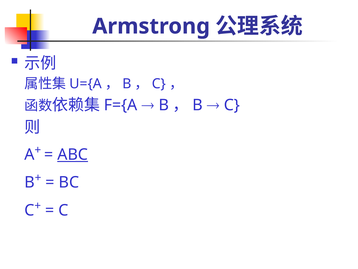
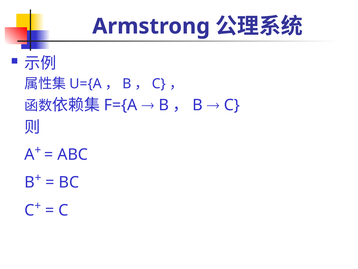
ABC underline: present -> none (73, 154)
